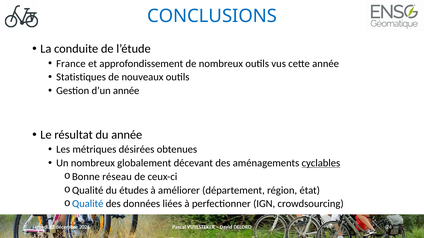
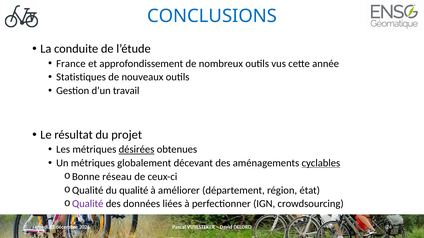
d’un année: année -> travail (126, 91)
du année: année -> projet (127, 135)
désirées underline: none -> present (137, 150)
Un nombreux: nombreux -> métriques (93, 163)
du études: études -> qualité (134, 191)
Qualité colour: blue -> purple (88, 204)
